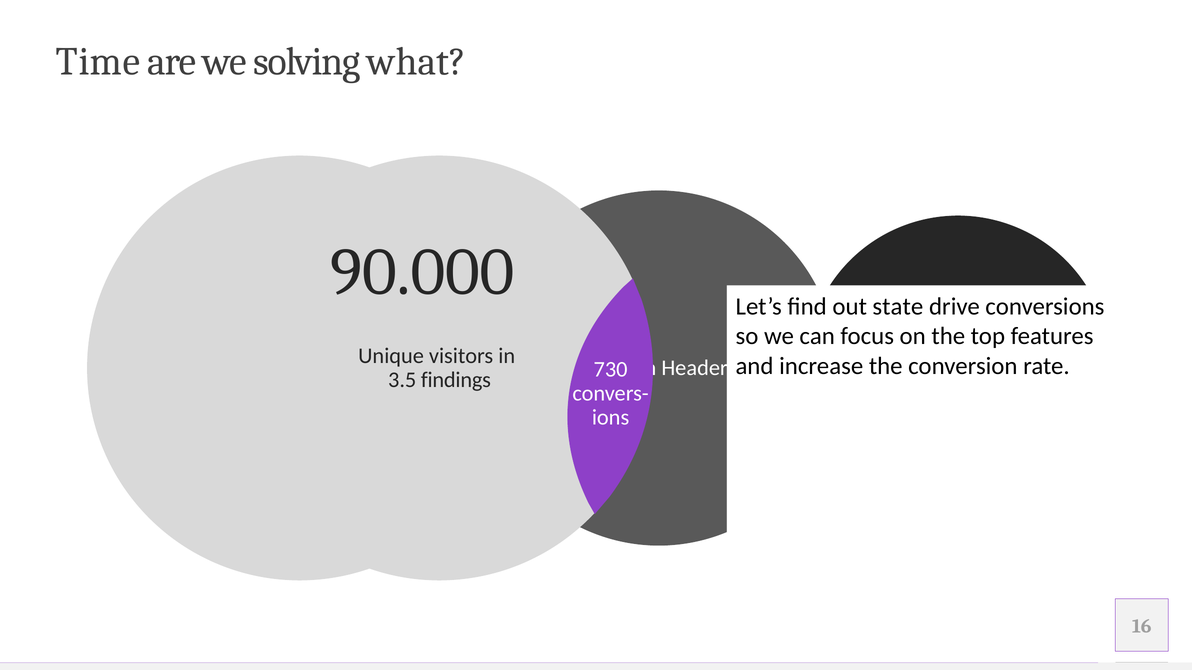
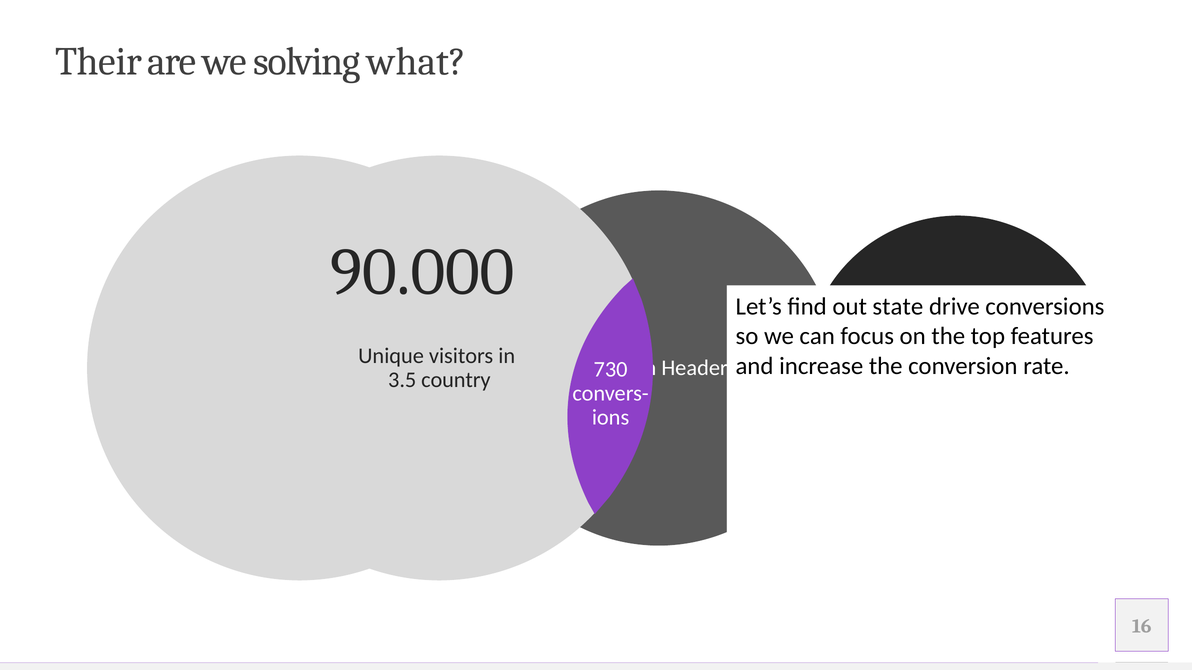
Time: Time -> Their (98, 62)
findings: findings -> country (456, 380)
